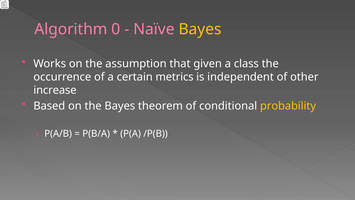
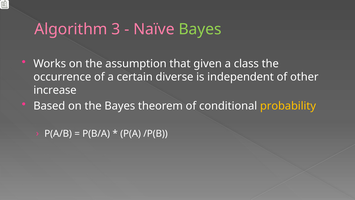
0: 0 -> 3 (116, 29)
Bayes colour: yellow -> light green (200, 29)
metrics: metrics -> diverse (174, 77)
